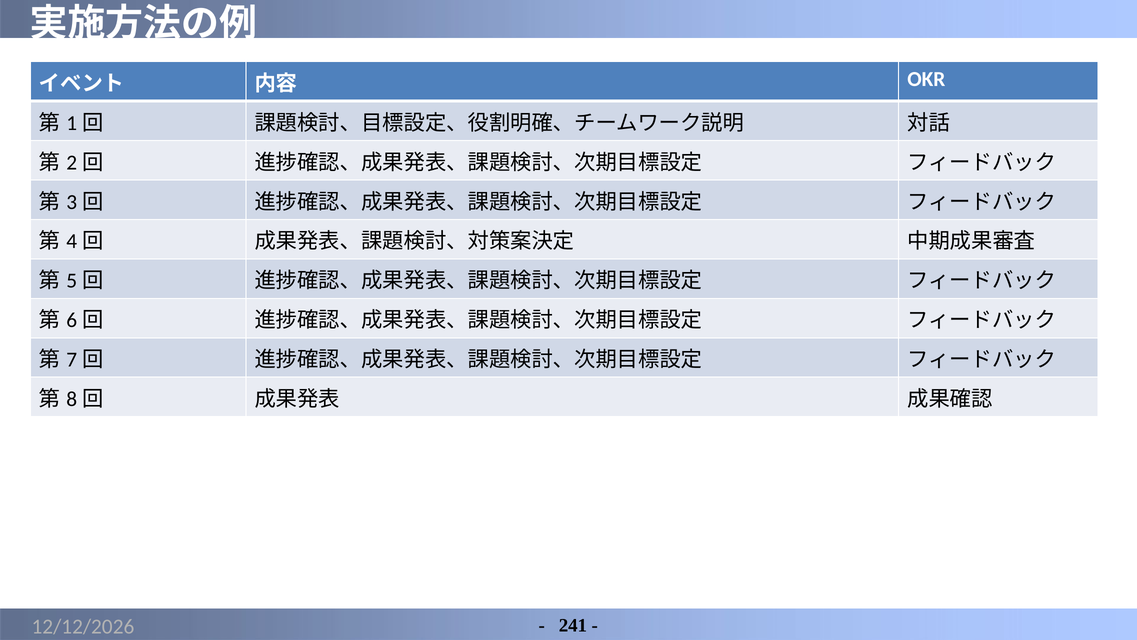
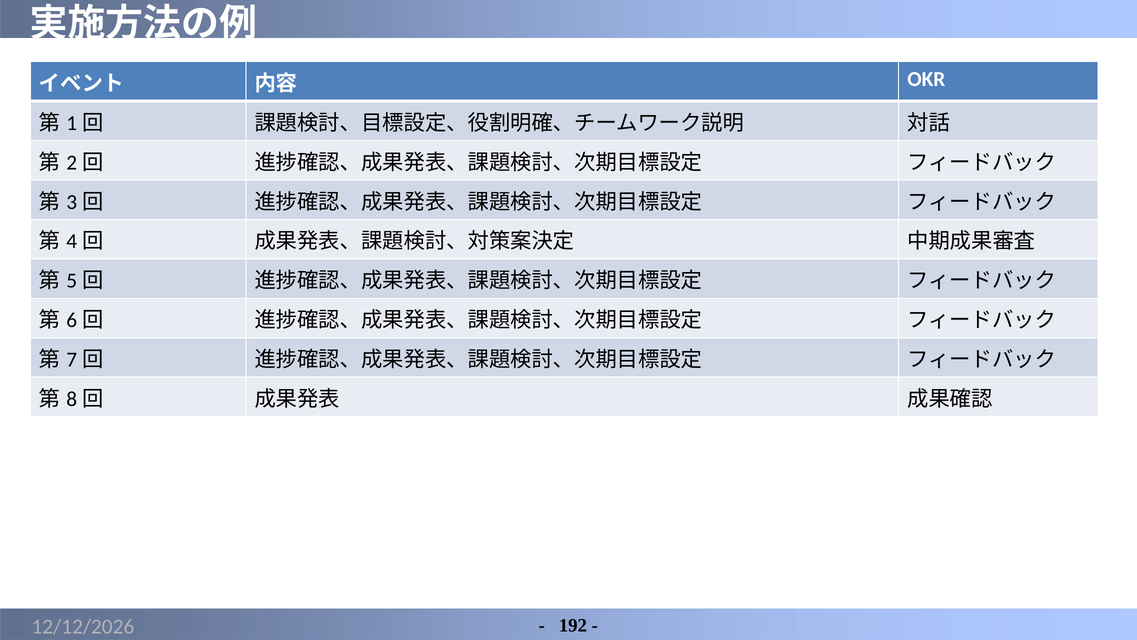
241: 241 -> 192 (573, 625)
